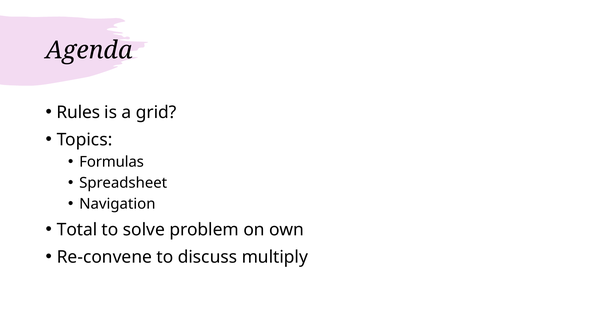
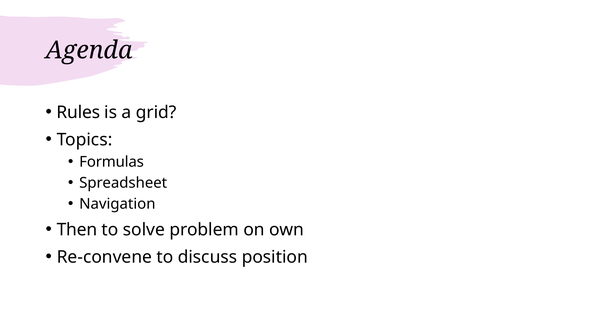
Total: Total -> Then (77, 230)
multiply: multiply -> position (275, 257)
